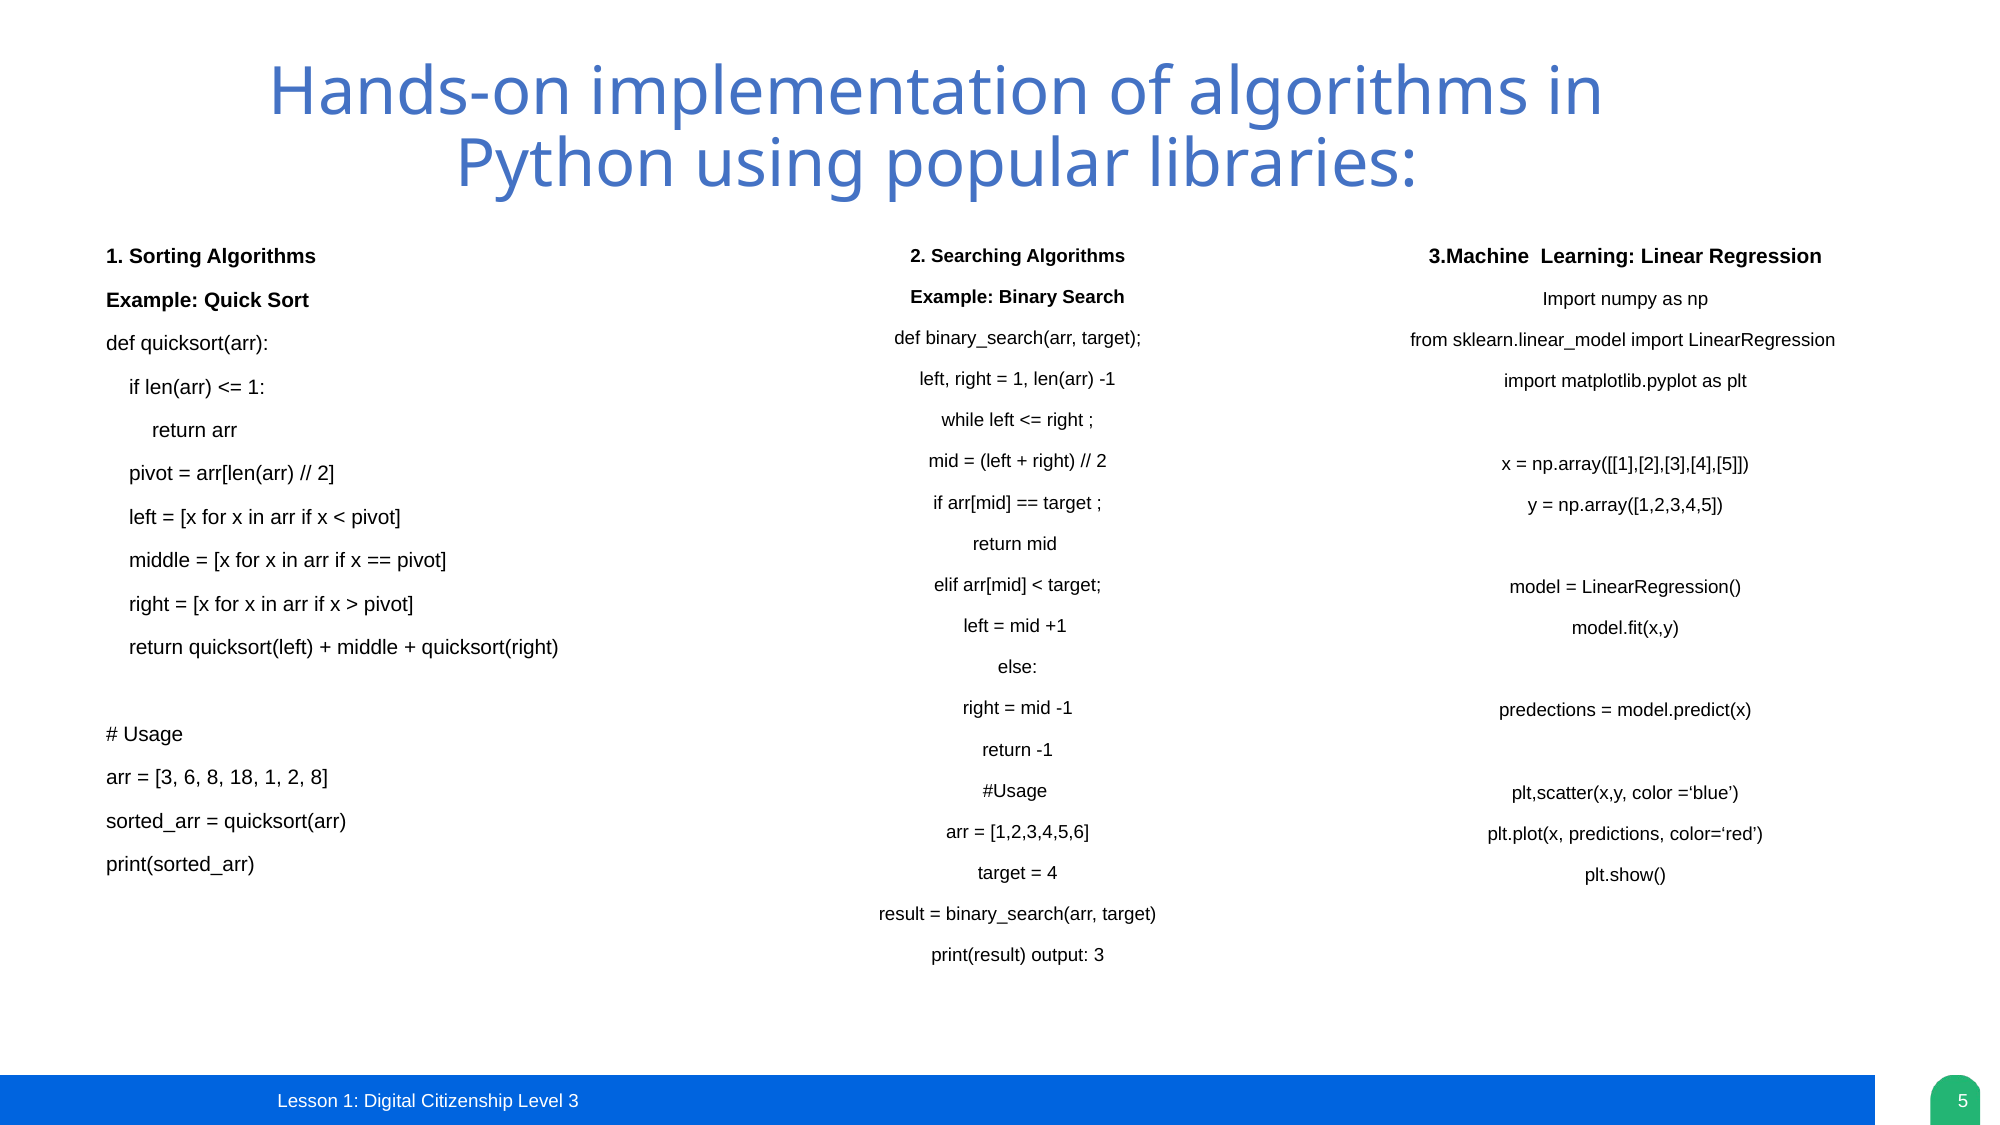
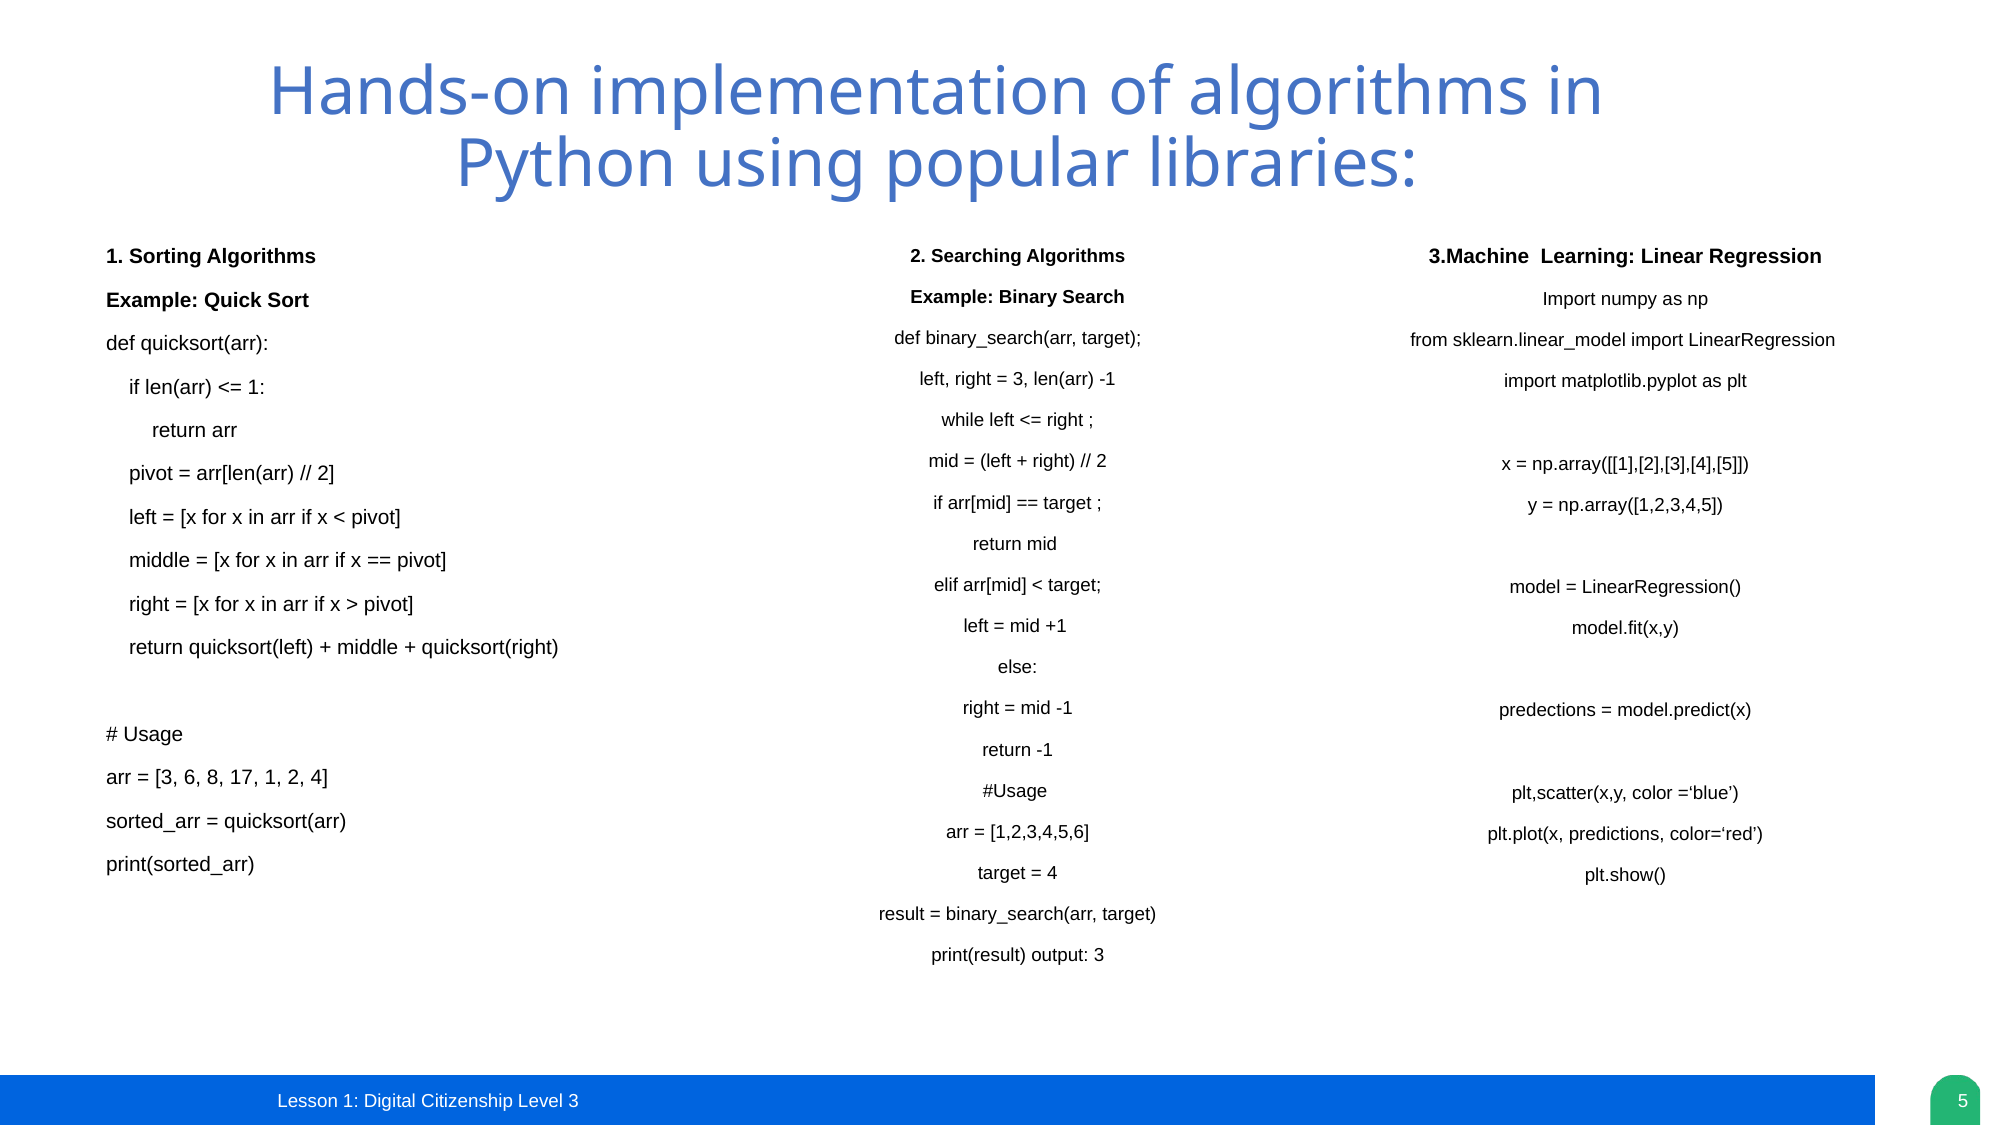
1: 1 -> 3 (1021, 379)
18: 18 -> 17 (244, 778)
2 8: 8 -> 4 (319, 778)
